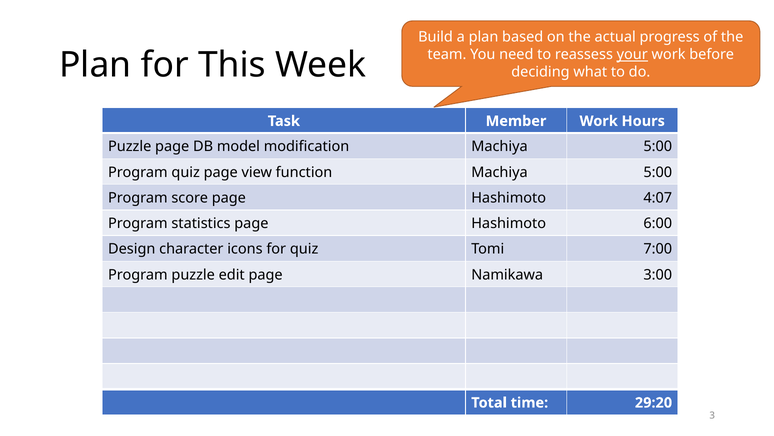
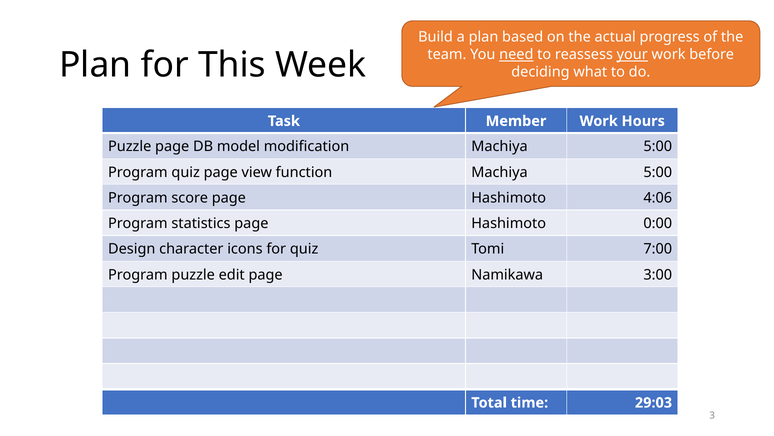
need underline: none -> present (516, 55)
4:07: 4:07 -> 4:06 (658, 198)
6:00: 6:00 -> 0:00 (658, 223)
29:20: 29:20 -> 29:03 (653, 402)
